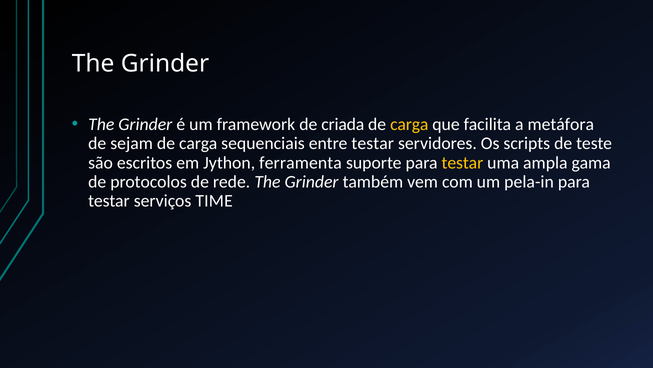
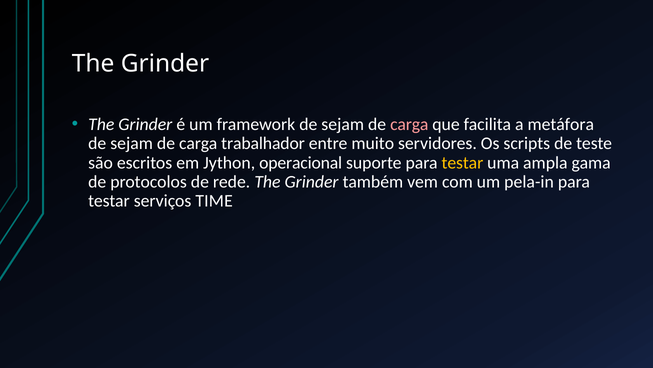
framework de criada: criada -> sejam (343, 124)
carga colour: yellow -> pink (409, 124)
sequenciais: sequenciais -> trabalhador (263, 143)
entre testar: testar -> muito (373, 143)
ferramenta: ferramenta -> operacional (301, 162)
